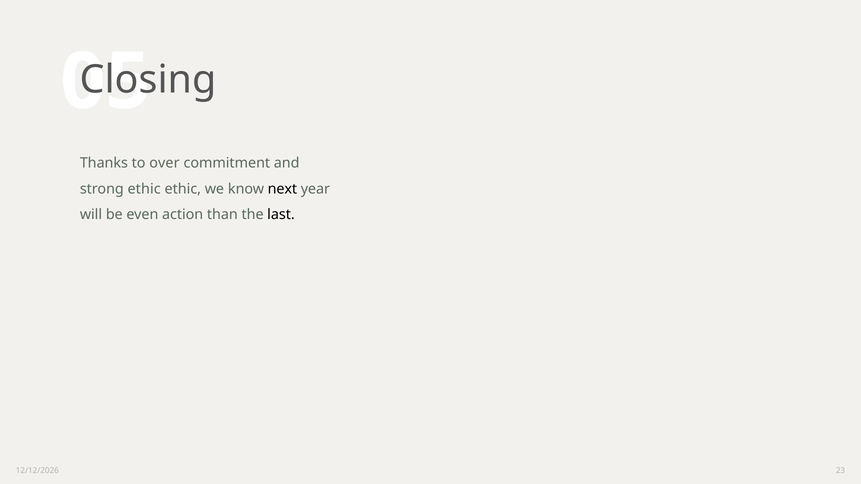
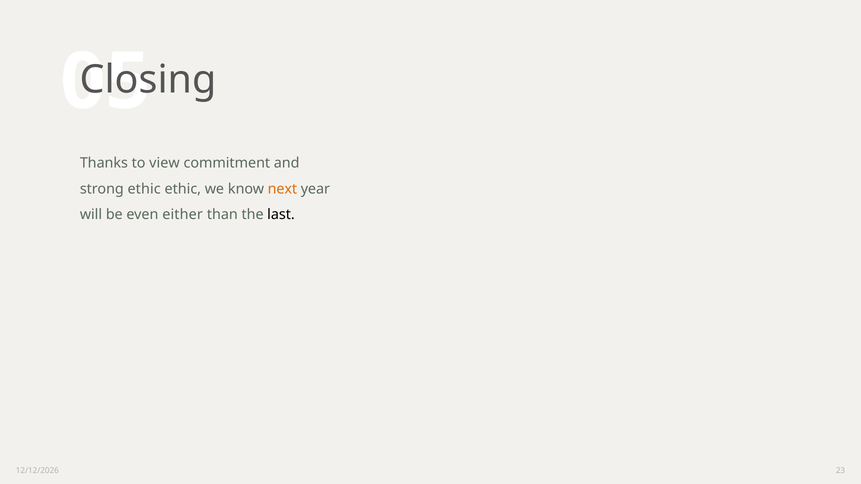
over: over -> view (164, 163)
next colour: black -> orange (282, 189)
action: action -> either (183, 215)
